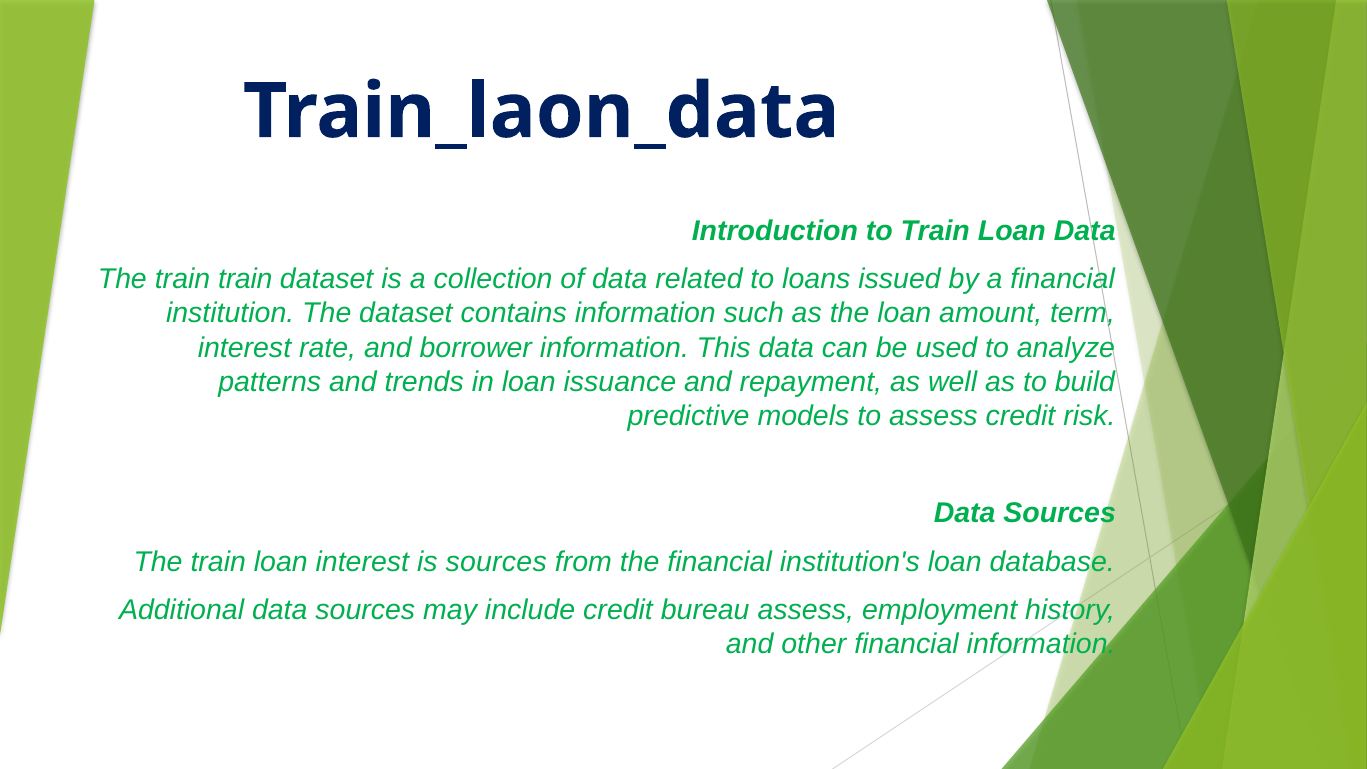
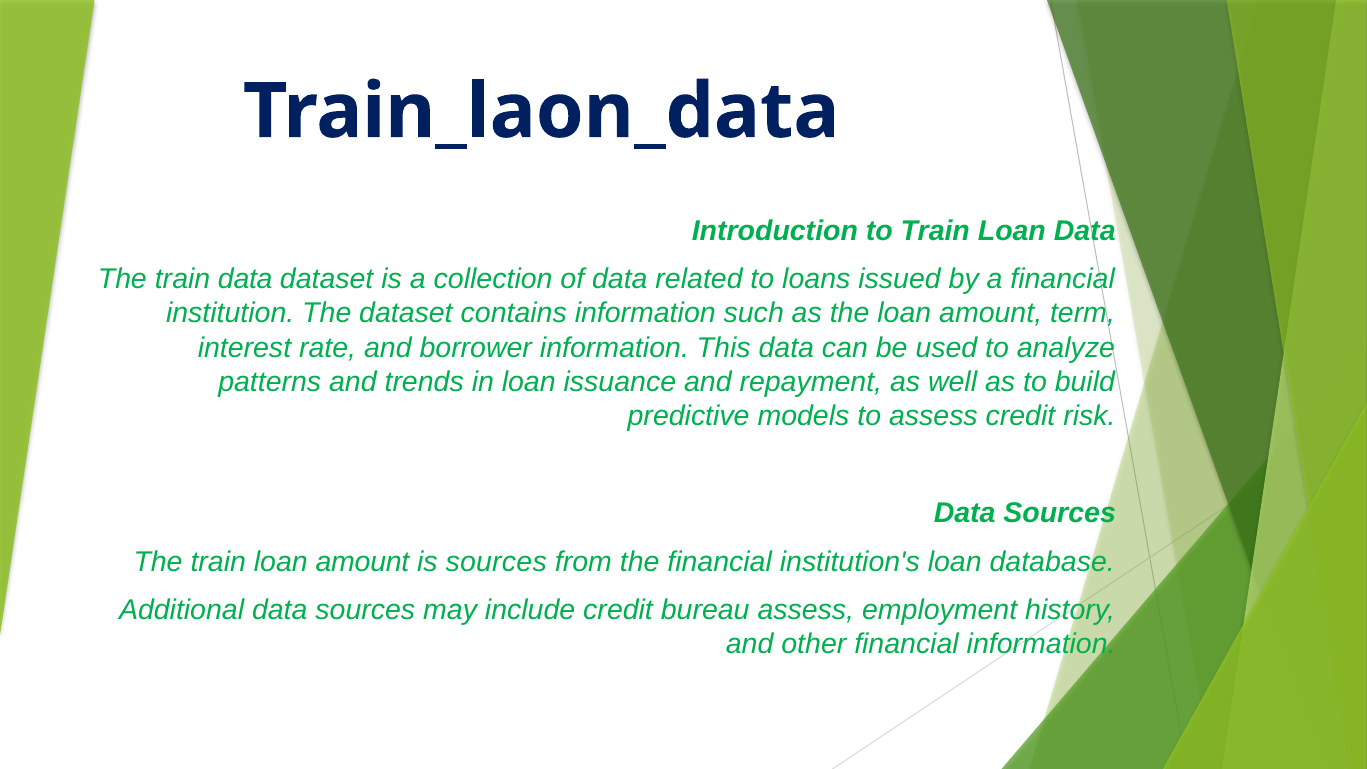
train train: train -> data (245, 279)
train loan interest: interest -> amount (362, 562)
